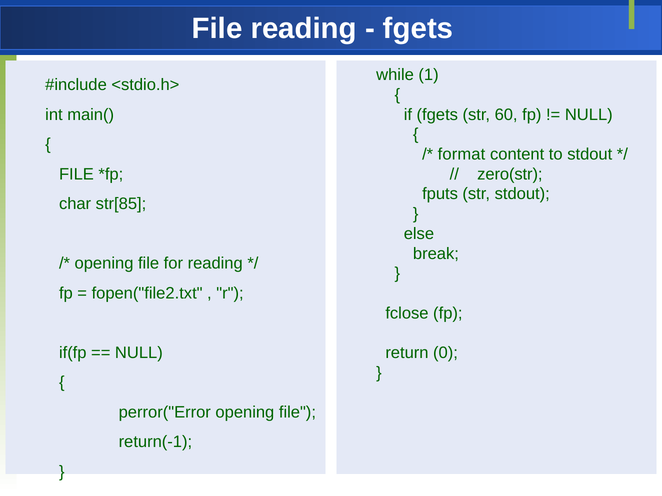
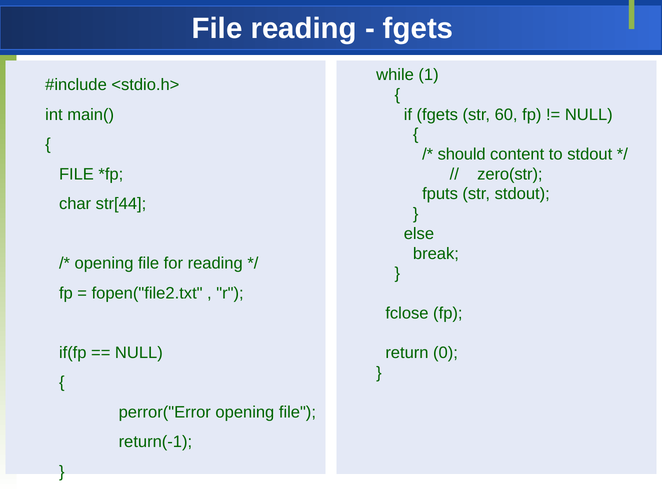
format: format -> should (462, 155)
str[85: str[85 -> str[44 (121, 204)
